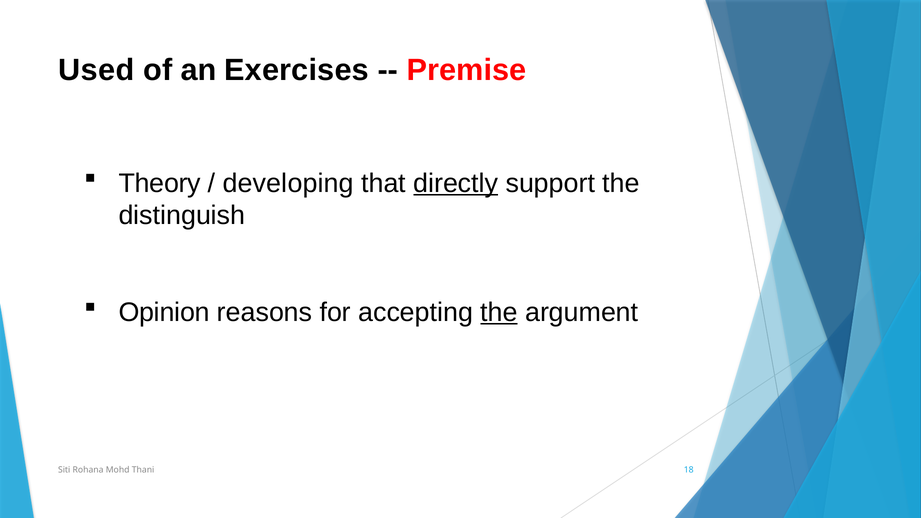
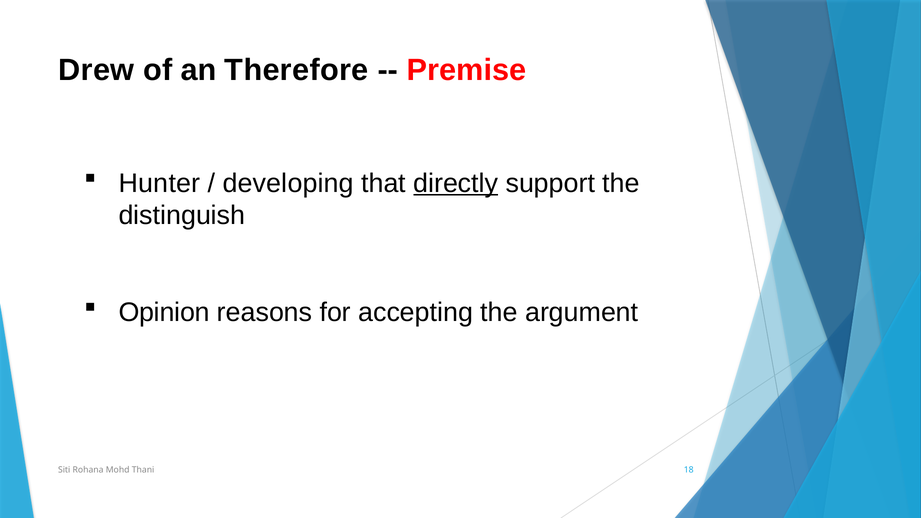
Used: Used -> Drew (96, 70)
Exercises: Exercises -> Therefore (296, 70)
Theory: Theory -> Hunter (159, 183)
the underline: present -> none (499, 312)
